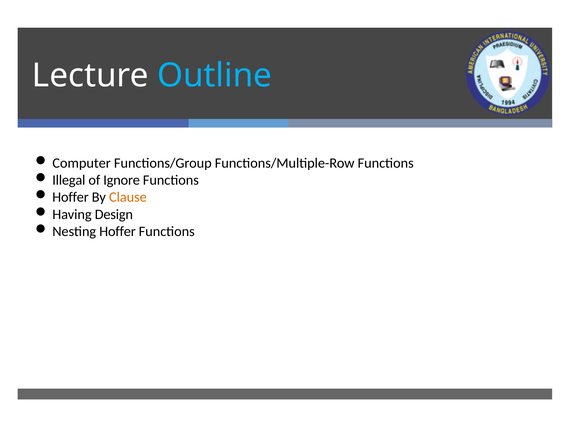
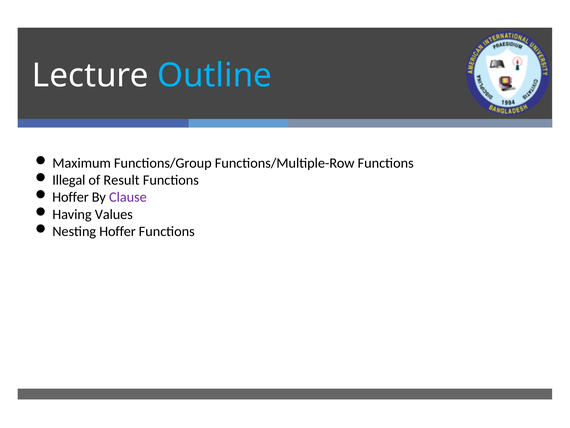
Computer: Computer -> Maximum (82, 163)
Ignore: Ignore -> Result (122, 180)
Clause colour: orange -> purple (128, 197)
Design: Design -> Values (114, 214)
